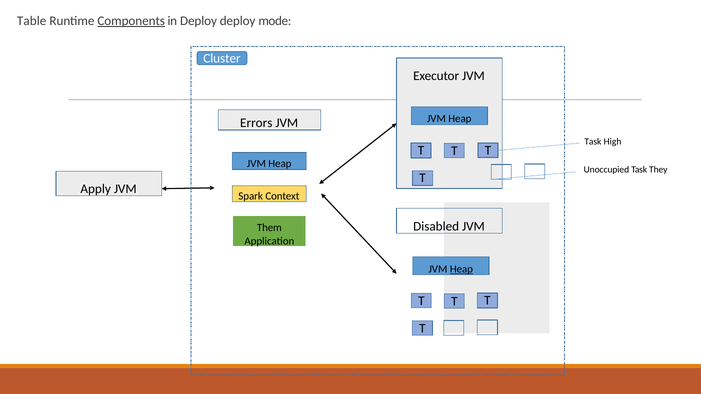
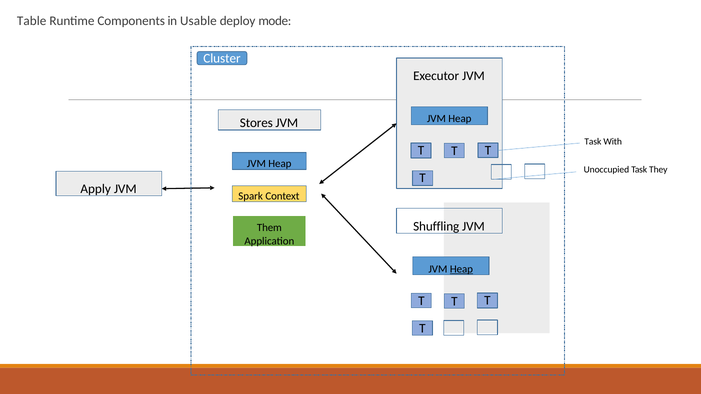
Components underline: present -> none (131, 21)
in Deploy: Deploy -> Usable (198, 21)
Errors: Errors -> Stores (256, 123)
High: High -> With (613, 142)
Disabled: Disabled -> Shuffling (436, 227)
